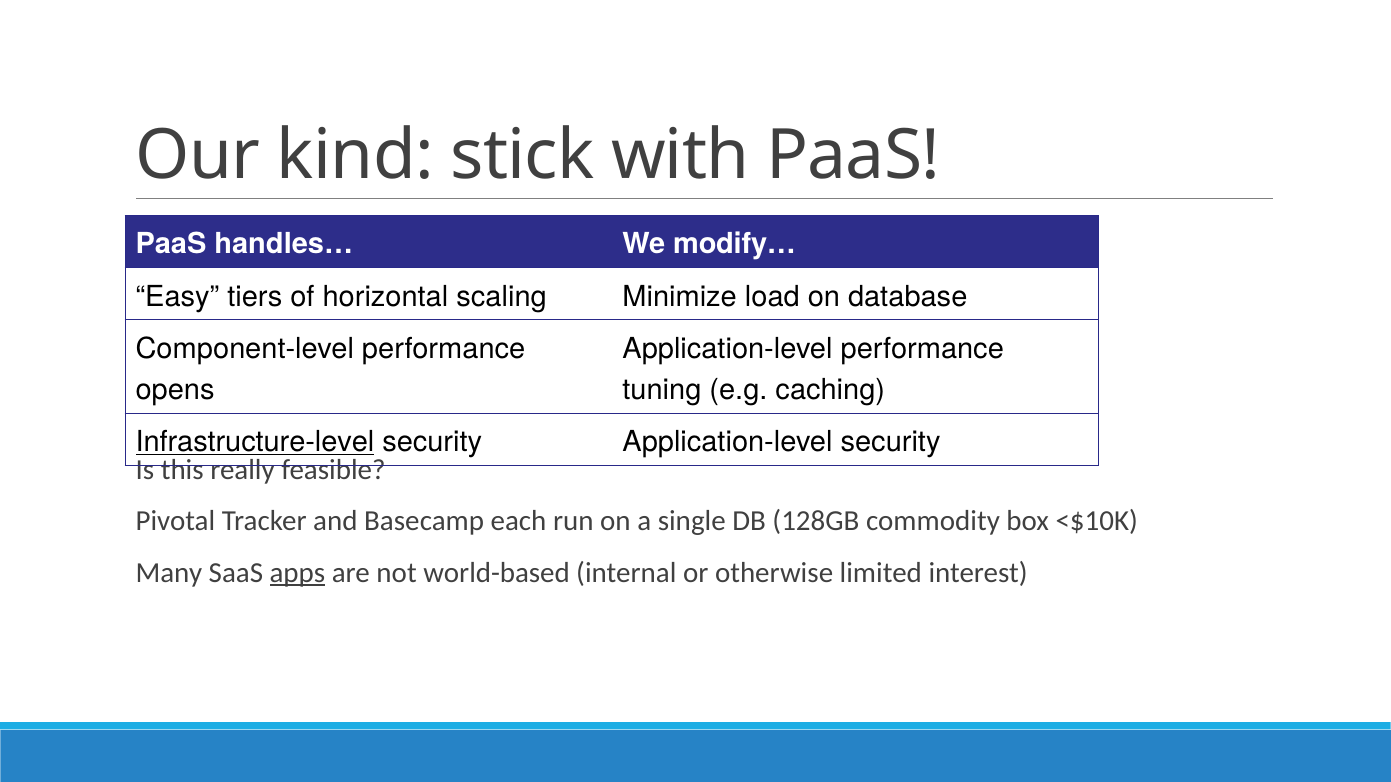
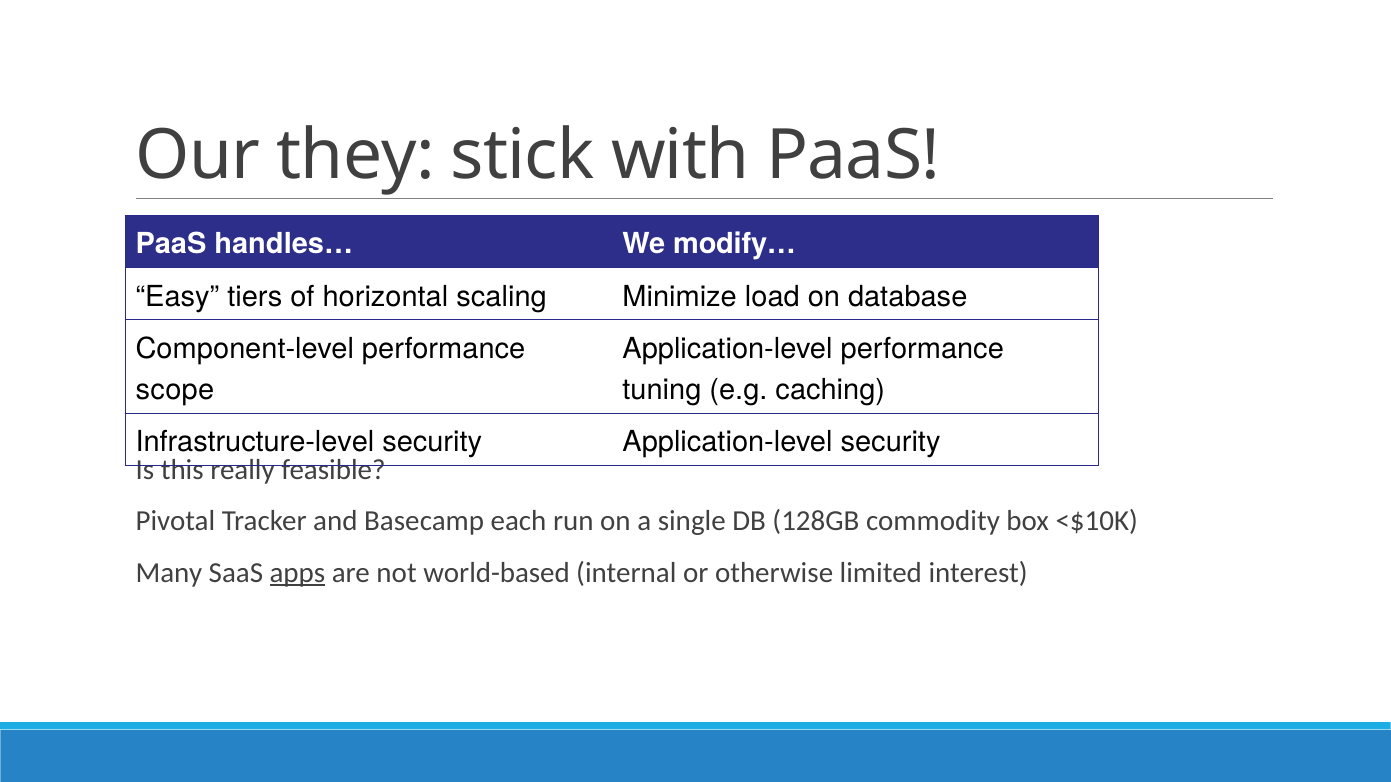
kind: kind -> they (356, 156)
opens: opens -> scope (175, 390)
Infrastructure-level underline: present -> none (255, 442)
